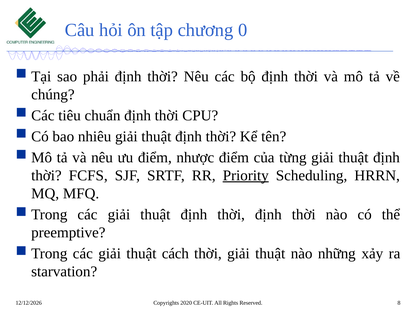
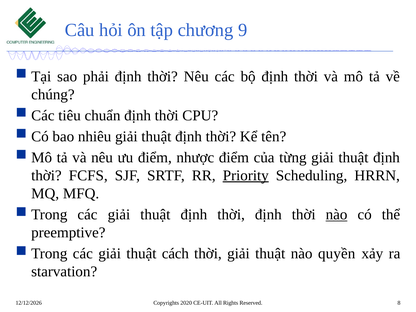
0: 0 -> 9 (243, 30)
nào underline: none -> present (337, 215)
những: những -> quyền (337, 254)
